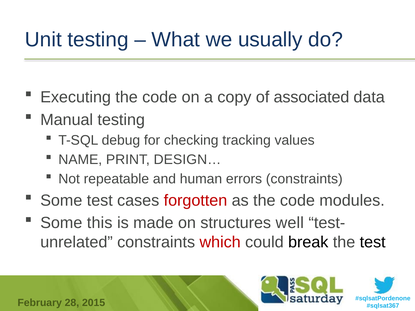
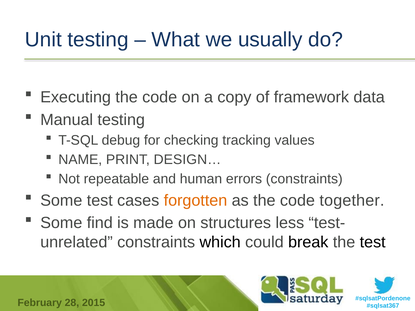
associated: associated -> framework (311, 97)
forgotten colour: red -> orange (195, 201)
modules: modules -> together (352, 201)
this: this -> find (100, 223)
well: well -> less (290, 223)
which colour: red -> black (220, 242)
